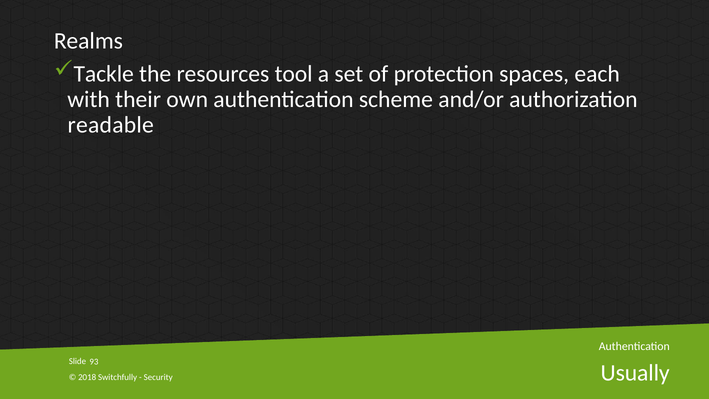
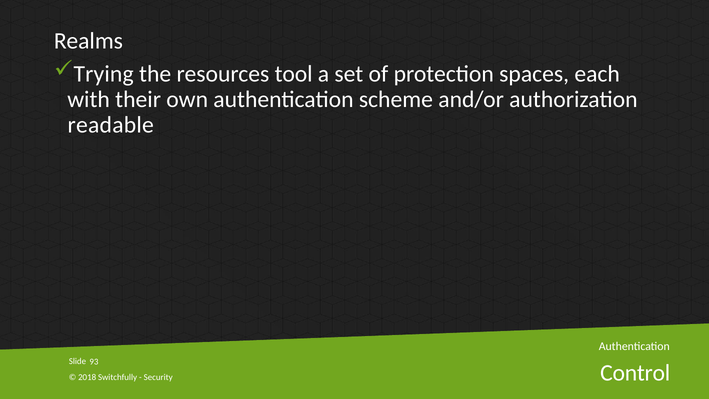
Tackle: Tackle -> Trying (104, 74)
Usually: Usually -> Control (635, 373)
